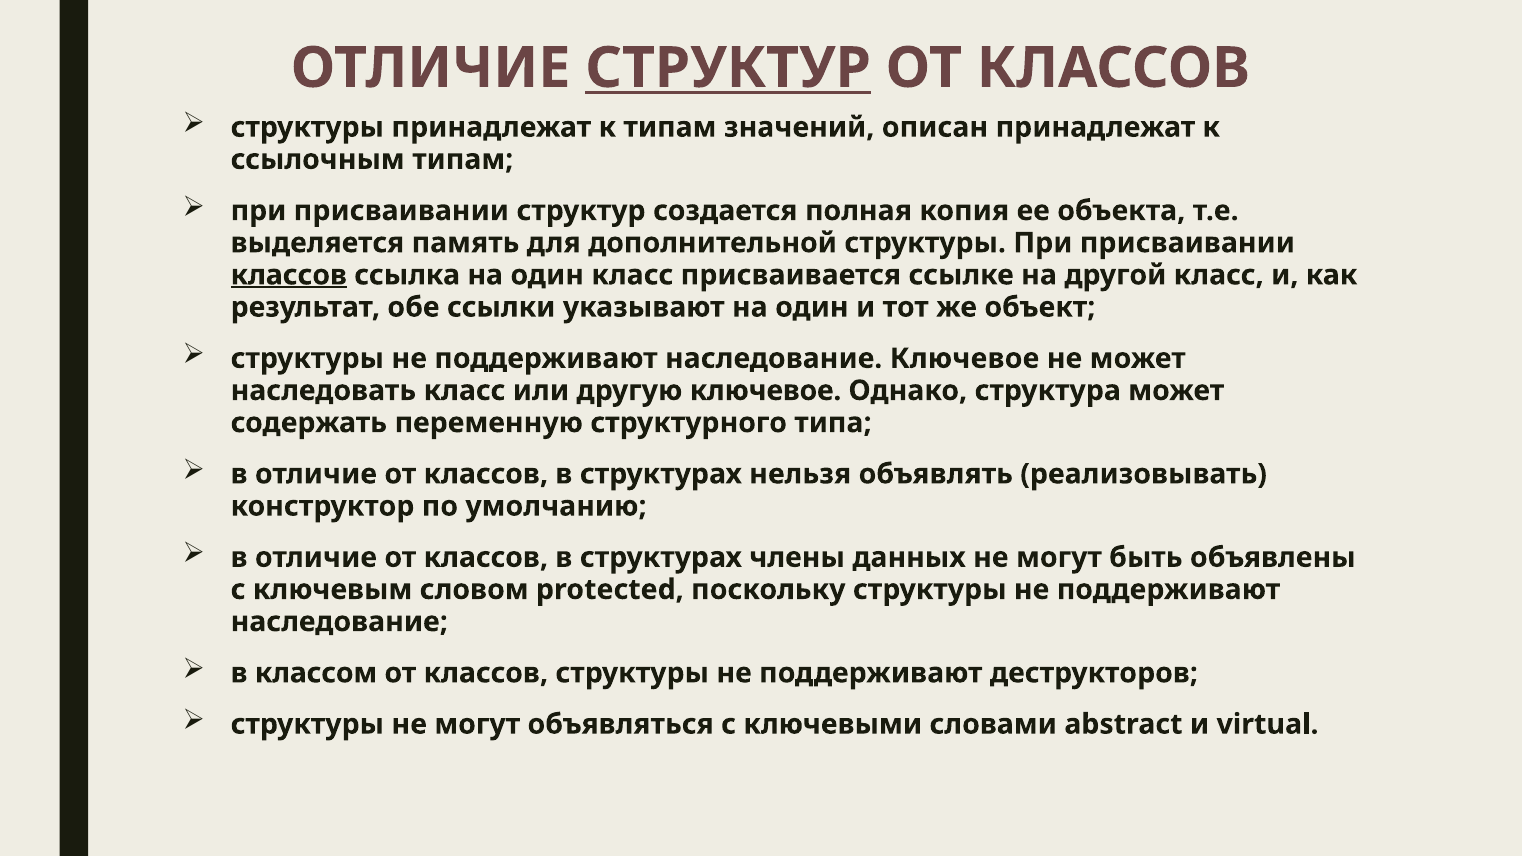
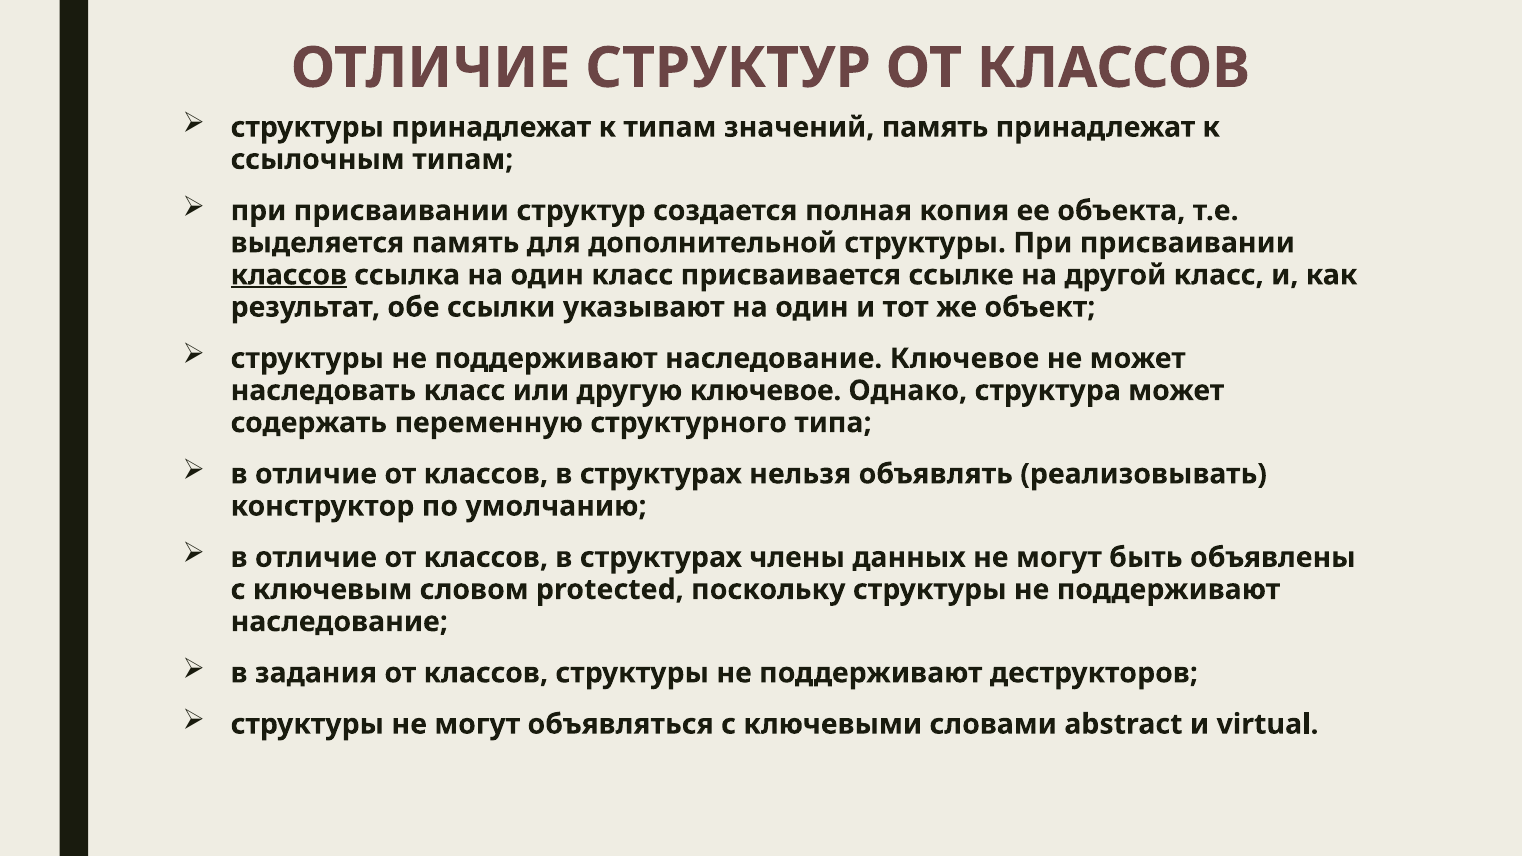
СТРУКТУР underline: present -> none (728, 68)
значений описан: описан -> память (935, 127)
классом: классом -> задания (316, 673)
